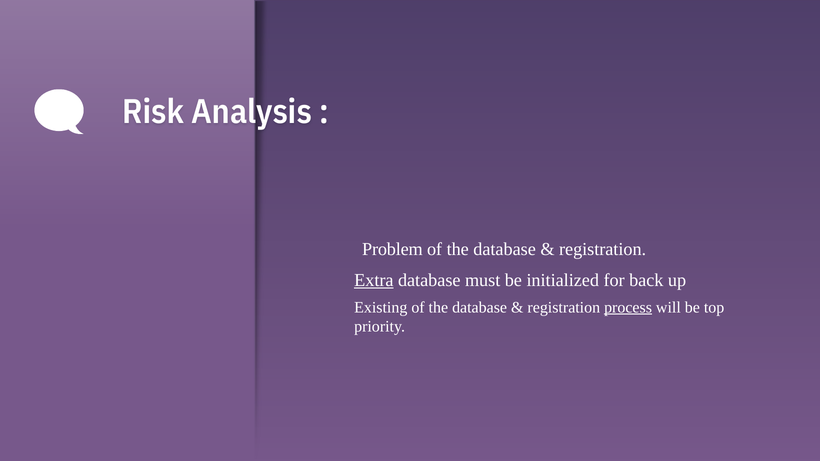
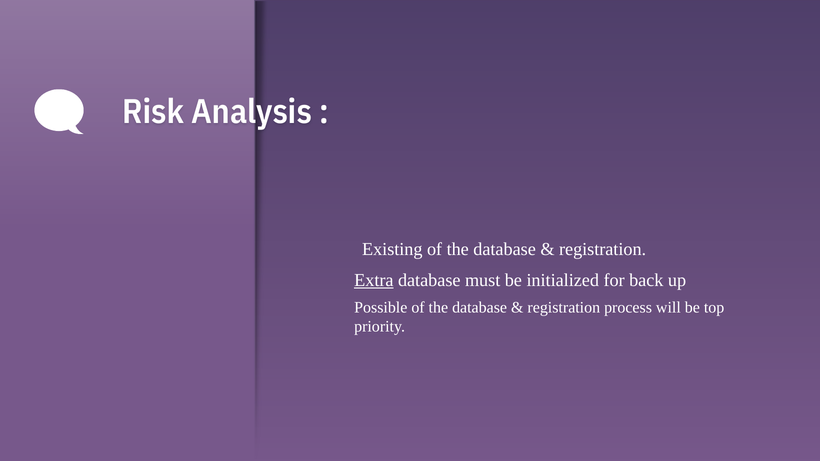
Problem: Problem -> Existing (392, 249)
Existing: Existing -> Possible (381, 307)
process underline: present -> none (628, 307)
